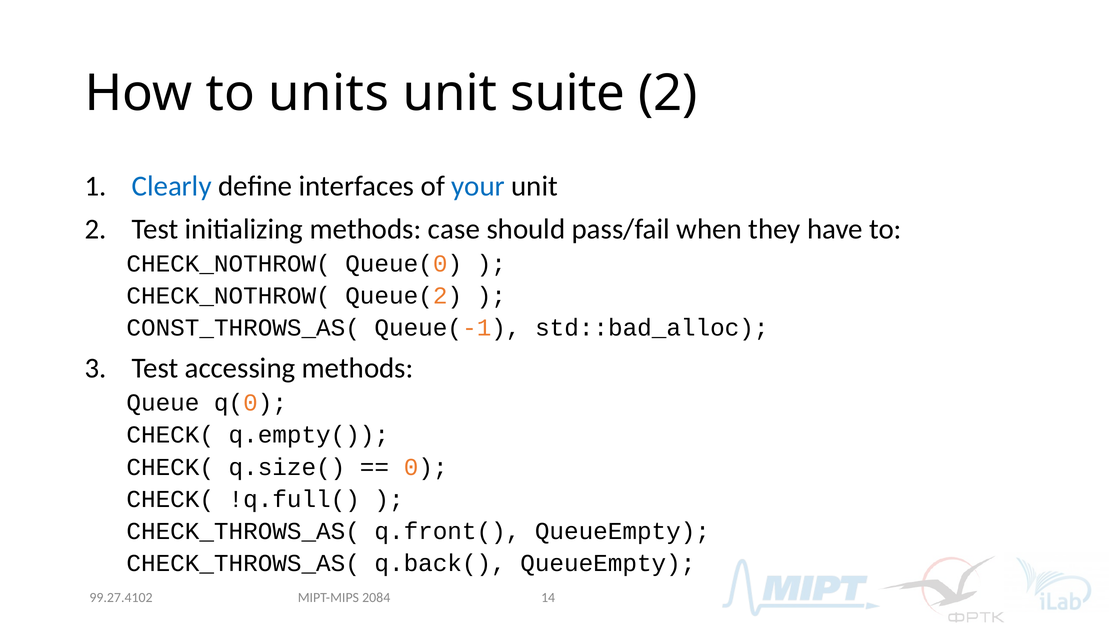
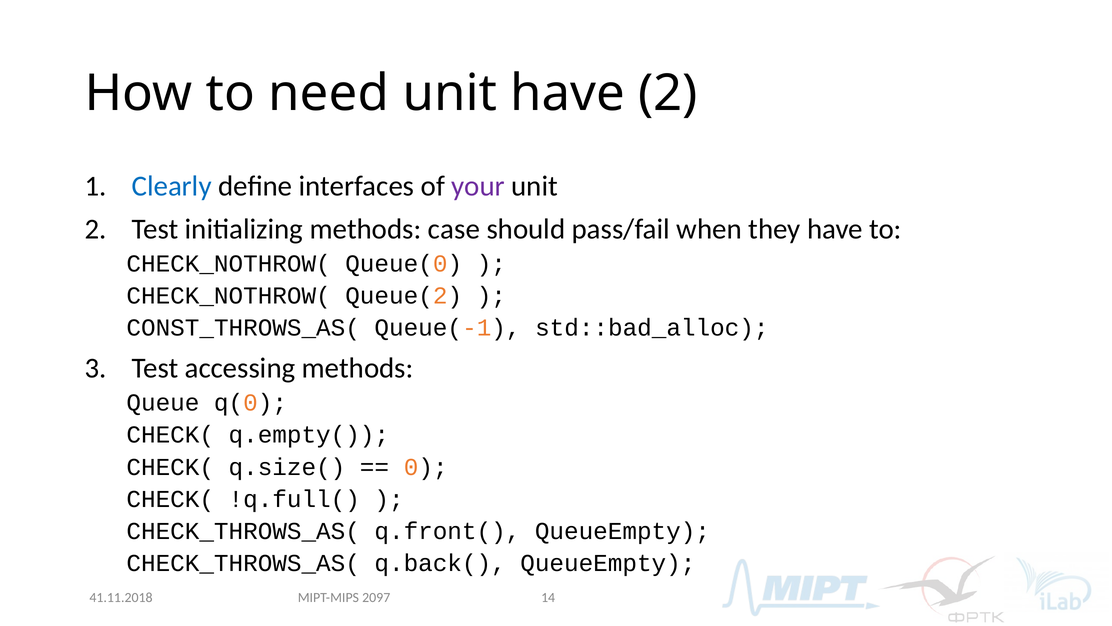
units: units -> need (329, 93)
unit suite: suite -> have (568, 93)
your colour: blue -> purple (478, 186)
2084: 2084 -> 2097 (376, 597)
99.27.4102: 99.27.4102 -> 41.11.2018 (121, 597)
